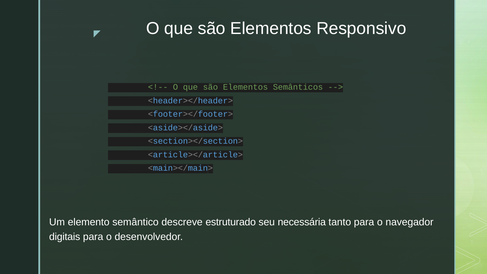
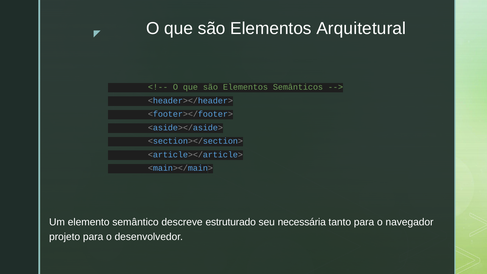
Responsivo: Responsivo -> Arquitetural (361, 28)
digitais: digitais -> projeto (65, 237)
